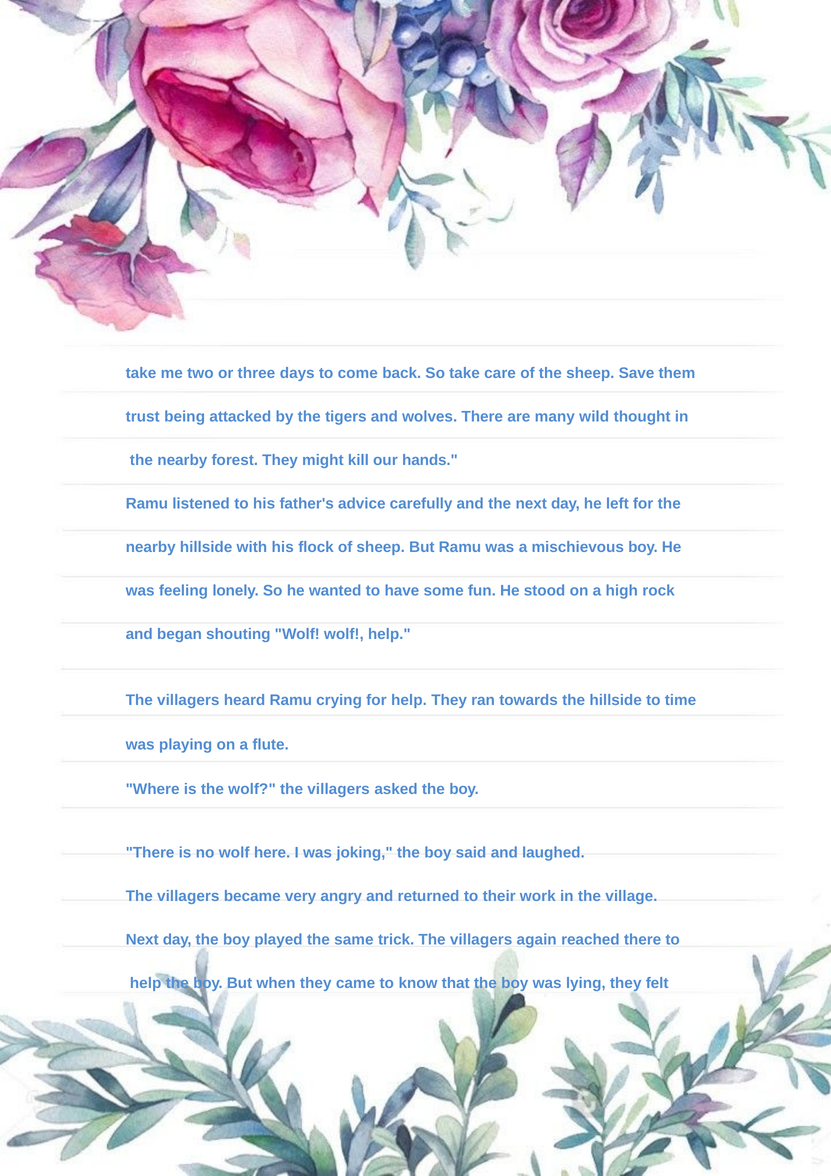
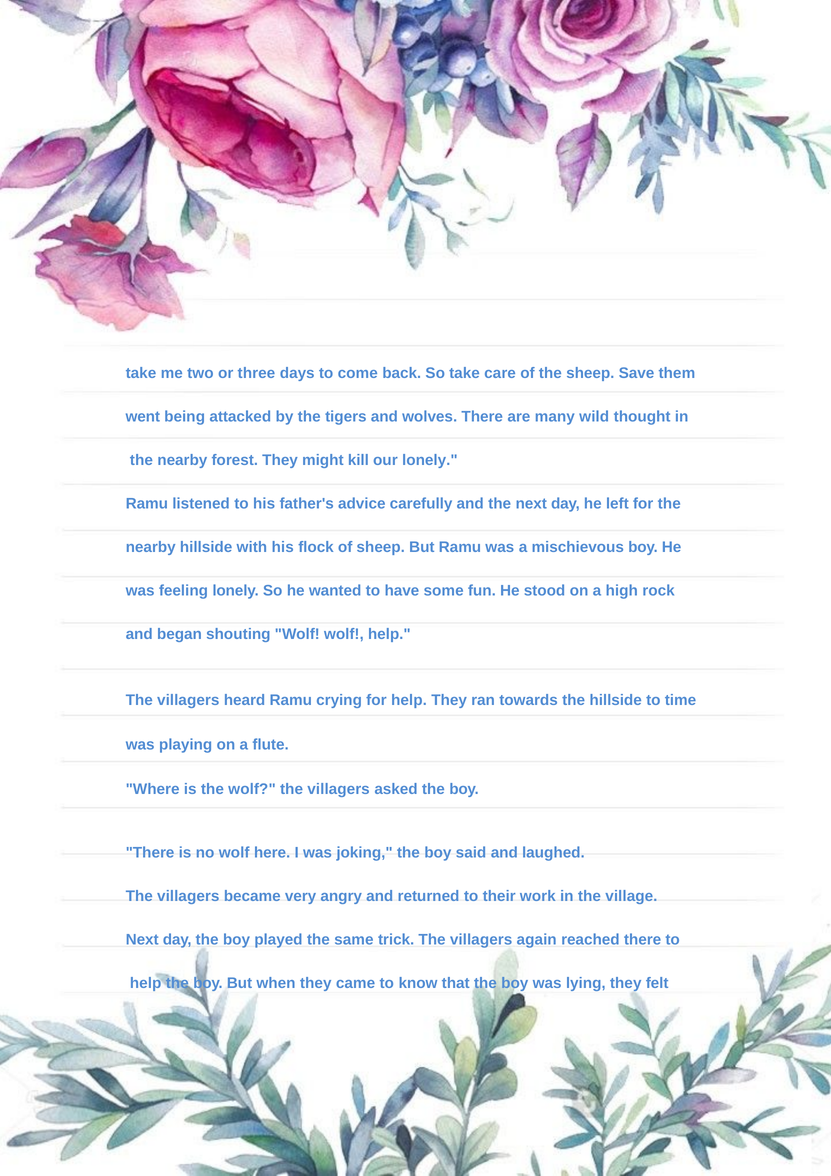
trust: trust -> went (143, 417)
our hands: hands -> lonely (430, 460)
